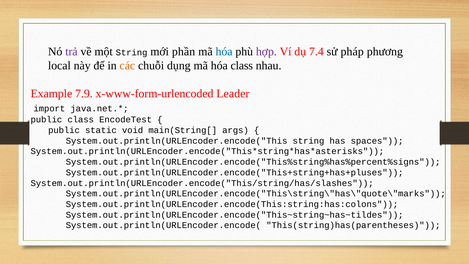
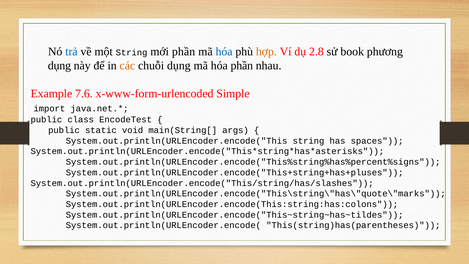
trả colour: purple -> blue (71, 52)
hợp colour: purple -> orange (266, 52)
7.4: 7.4 -> 2.8 (316, 52)
pháp: pháp -> book (352, 52)
local: local -> dụng (59, 66)
hóa class: class -> phần (242, 66)
7.9: 7.9 -> 7.6 (84, 93)
Leader: Leader -> Simple (233, 93)
